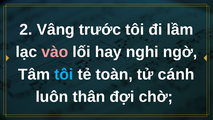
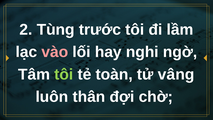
Vâng: Vâng -> Tùng (56, 30)
tôi colour: light blue -> light green (64, 74)
cánh: cánh -> vâng (176, 74)
